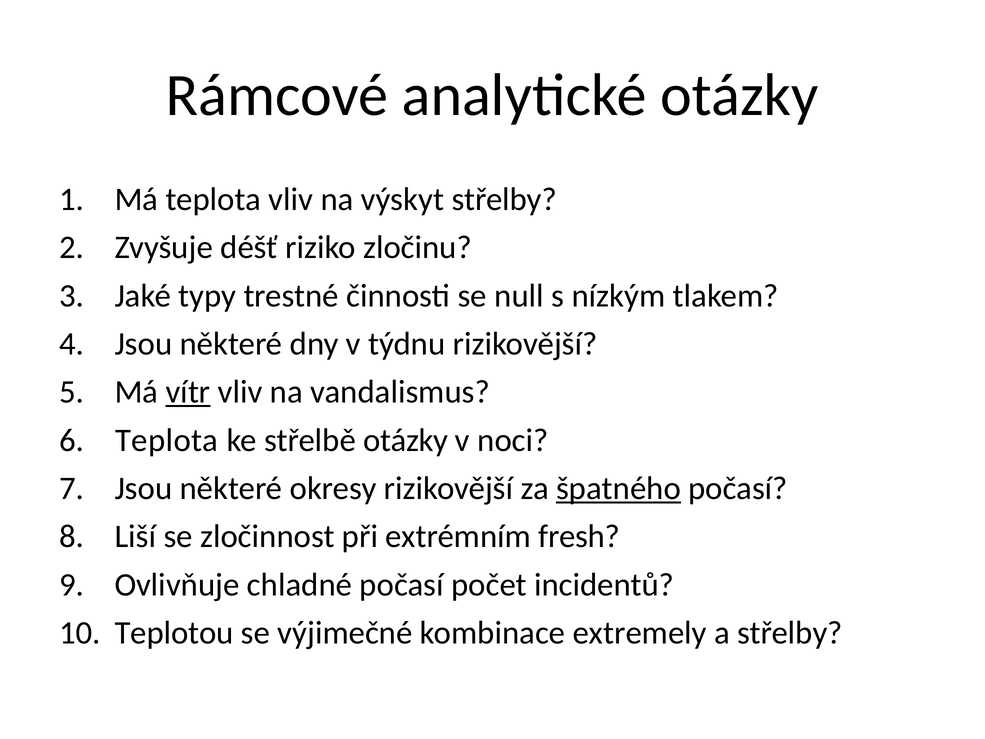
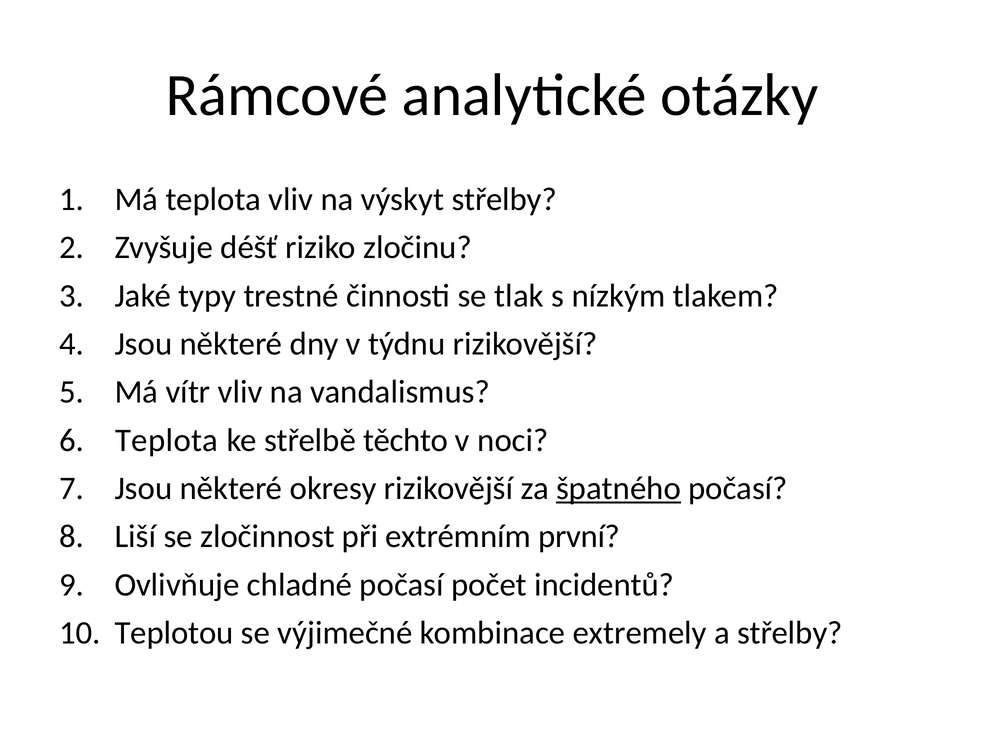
null: null -> tlak (519, 296)
vítr underline: present -> none (188, 392)
střelbě otázky: otázky -> těchto (406, 440)
fresh: fresh -> první (579, 536)
